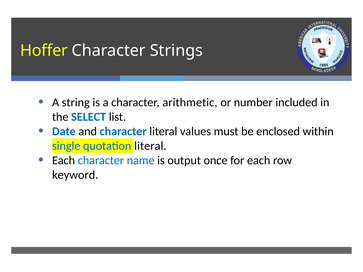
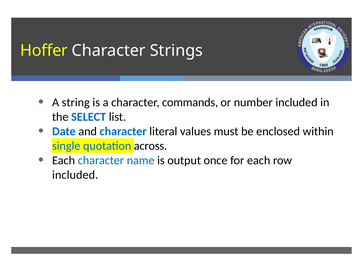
arithmetic: arithmetic -> commands (190, 102)
quotation literal: literal -> across (151, 146)
keyword: keyword -> included (75, 175)
